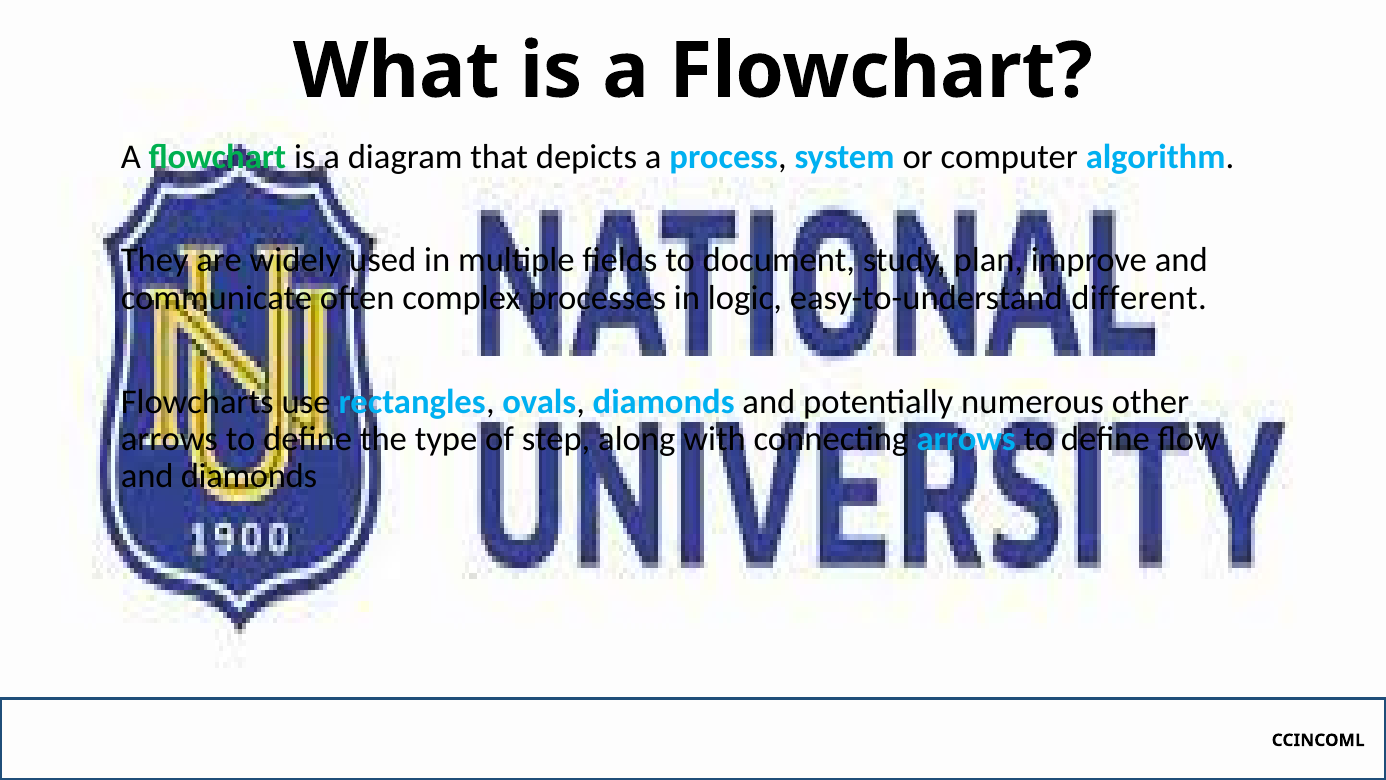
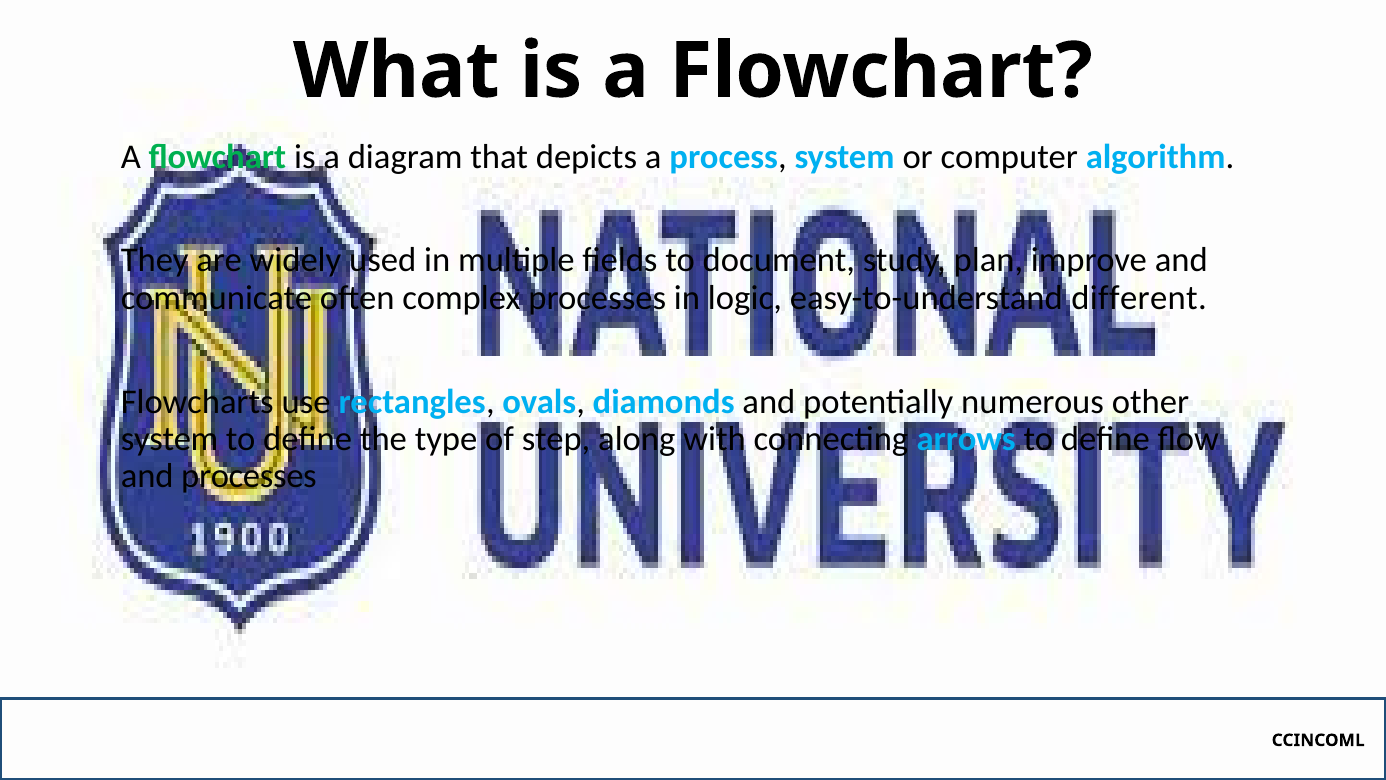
arrows: arrows -> system (170, 439)
and diamonds: diamonds -> processes (249, 476)
